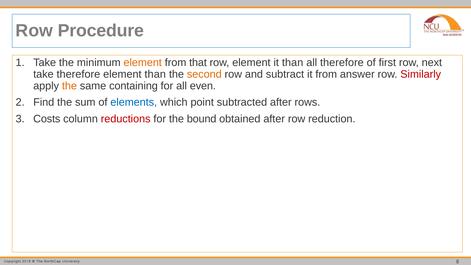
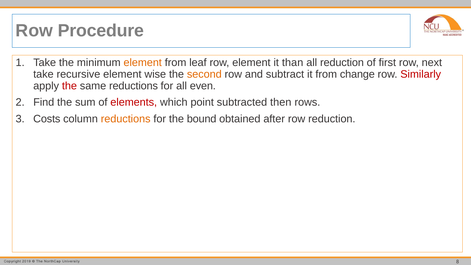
that: that -> leaf (198, 63)
all therefore: therefore -> reduction (342, 63)
take therefore: therefore -> recursive (78, 74)
element than: than -> wise (155, 74)
answer: answer -> change (357, 74)
the colour: orange -> red (69, 86)
same containing: containing -> reductions (133, 86)
elements colour: blue -> red (134, 102)
subtracted after: after -> then (281, 102)
reductions colour: red -> orange (126, 119)
